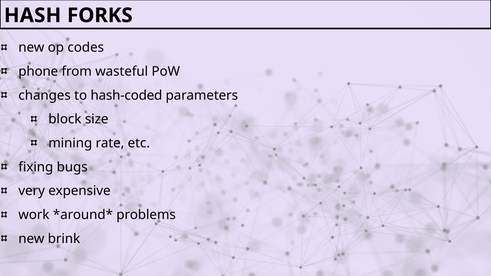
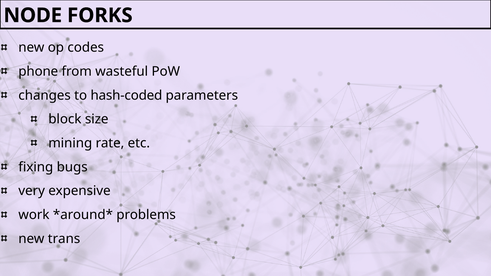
HASH: HASH -> NODE (33, 15)
brink: brink -> trans (64, 239)
